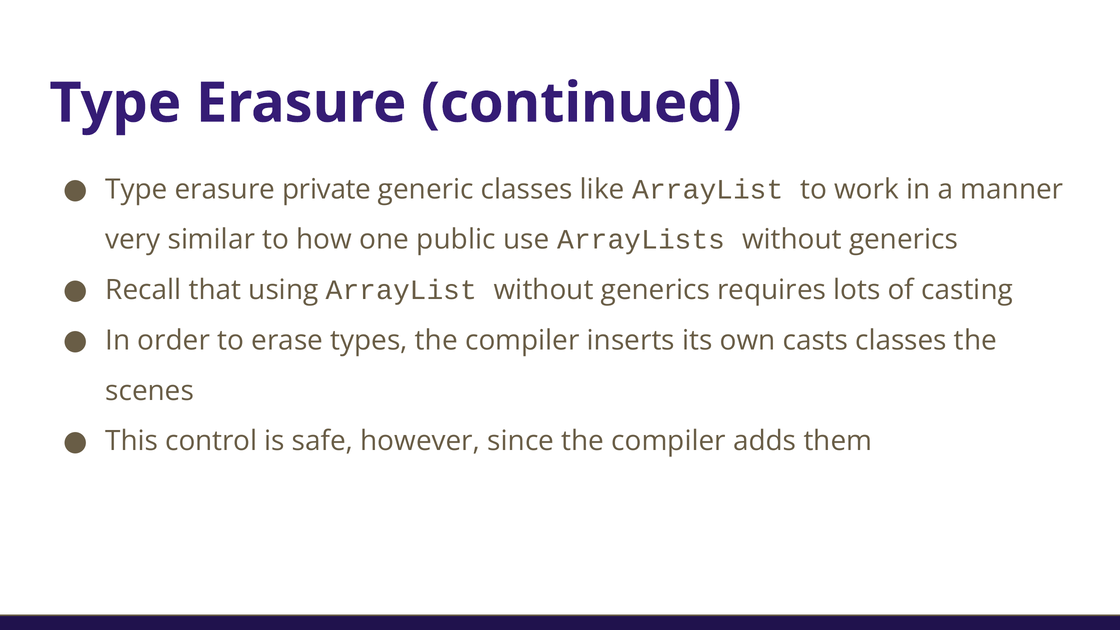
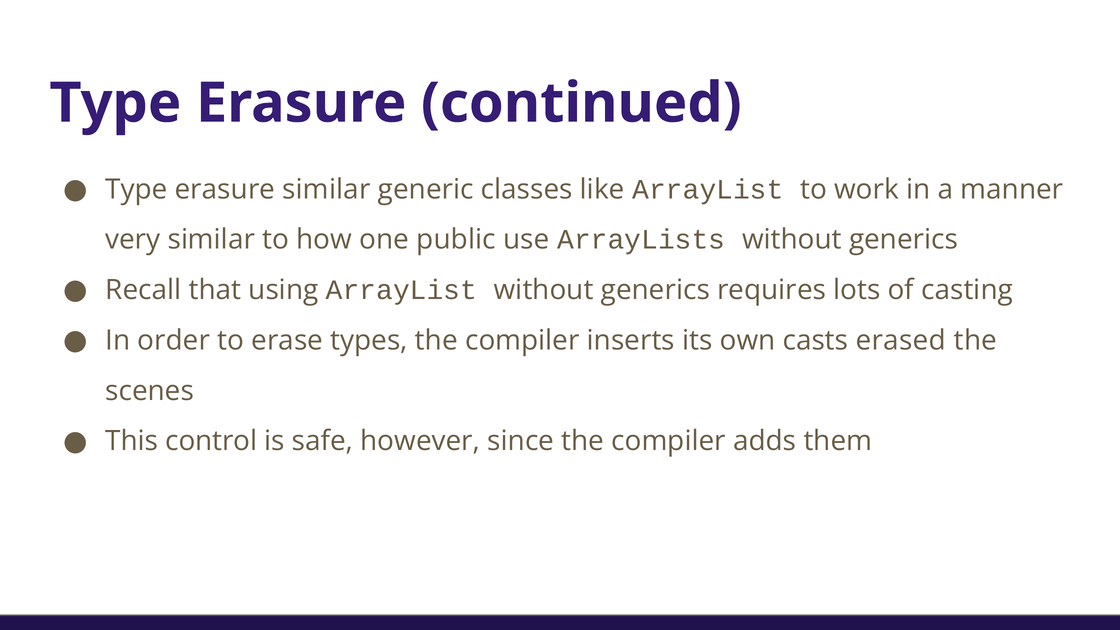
erasure private: private -> similar (326, 189)
casts classes: classes -> erased (901, 340)
